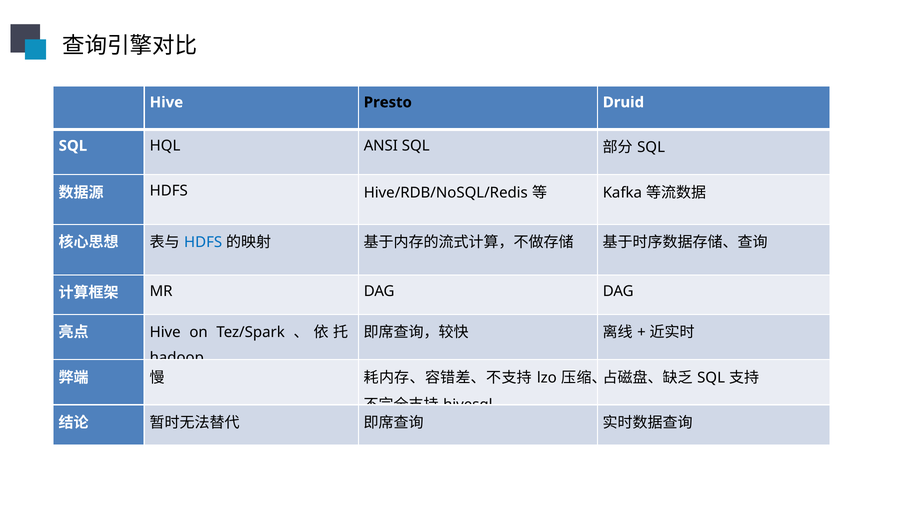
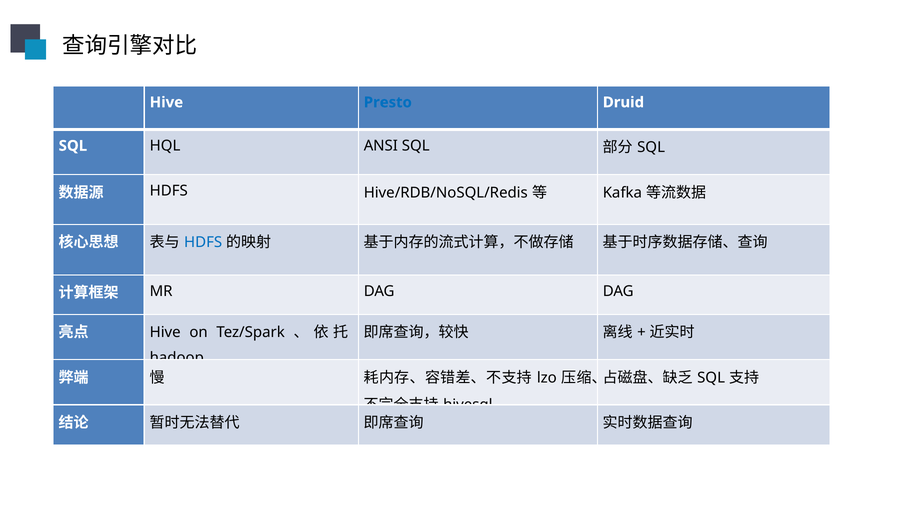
Presto colour: black -> blue (388, 102)
